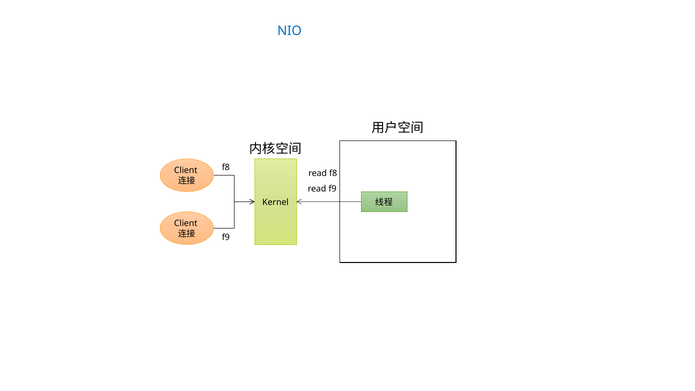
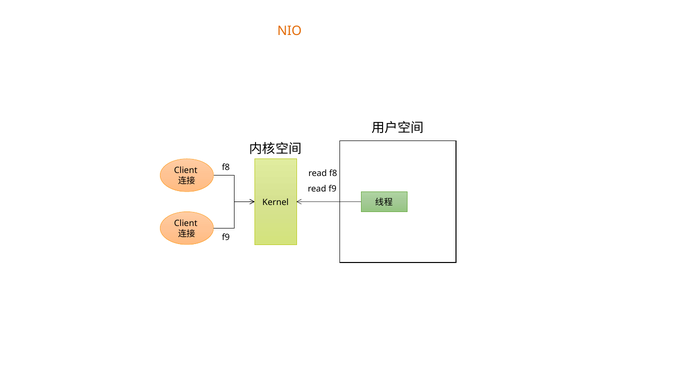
NIO colour: blue -> orange (290, 31)
